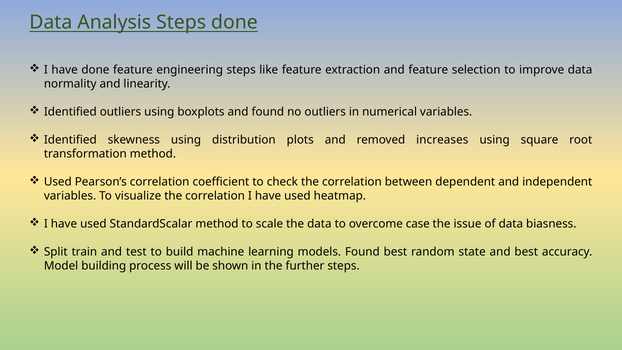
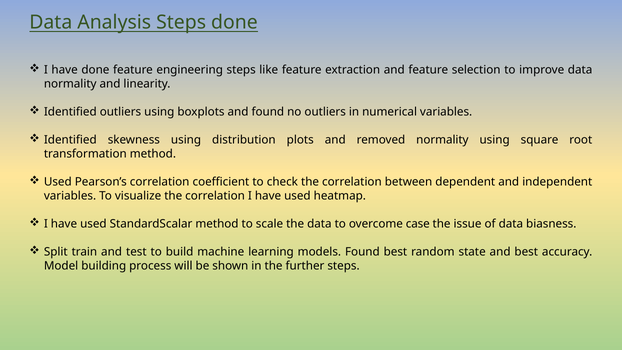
removed increases: increases -> normality (442, 140)
